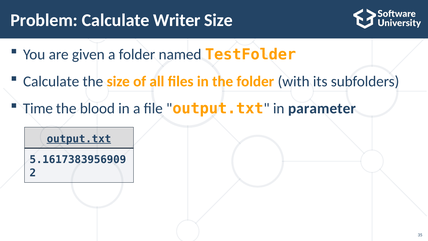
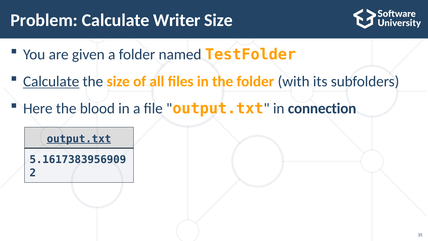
Calculate underline: none -> present (51, 81)
Time: Time -> Here (38, 109)
parameter: parameter -> connection (322, 109)
